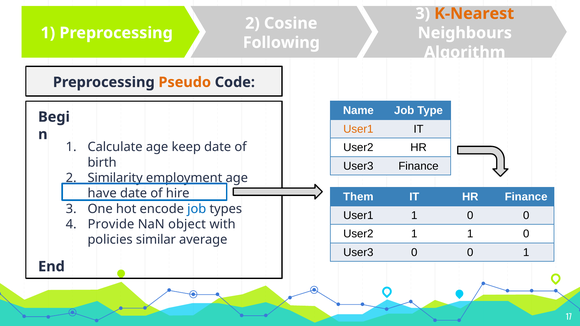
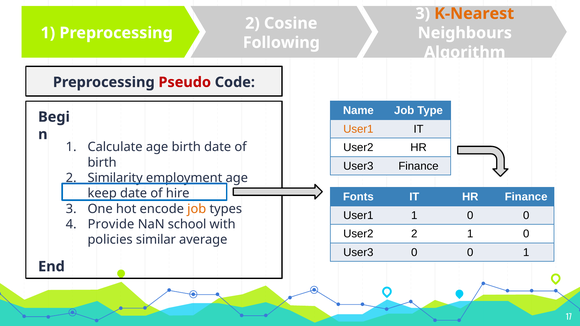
Pseudo colour: orange -> red (185, 82)
age keep: keep -> birth (186, 147)
have: have -> keep (102, 193)
Them: Them -> Fonts (358, 197)
job colour: blue -> orange (197, 209)
object: object -> school (187, 224)
User2 1: 1 -> 2 (414, 234)
